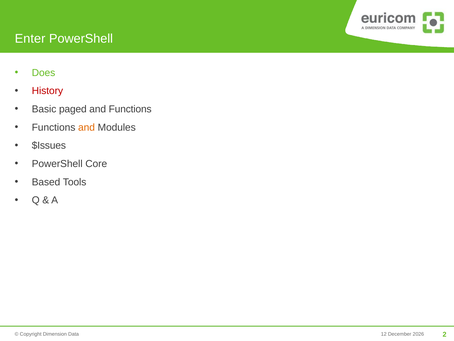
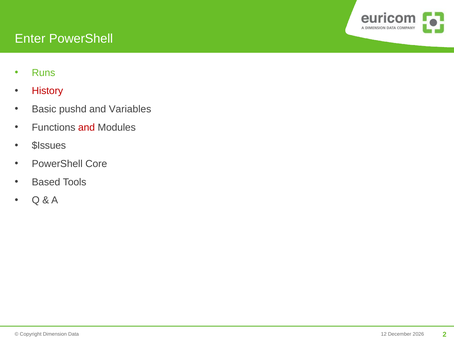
Does: Does -> Runs (44, 73)
paged: paged -> pushd (73, 109)
and Functions: Functions -> Variables (130, 109)
and colour: orange -> red (87, 127)
